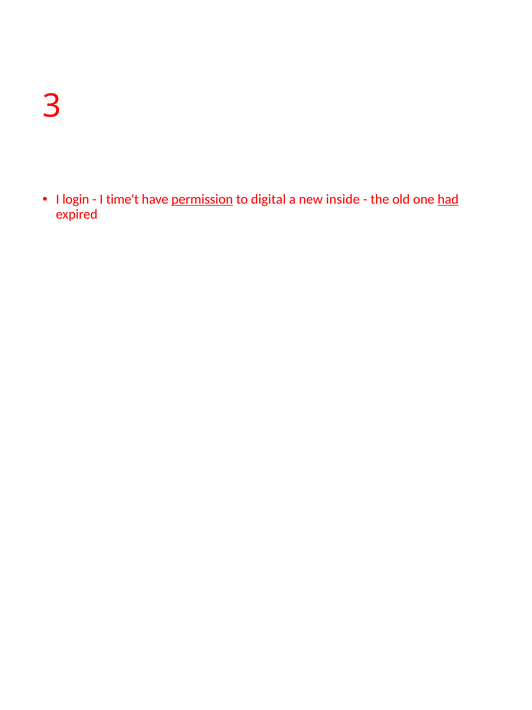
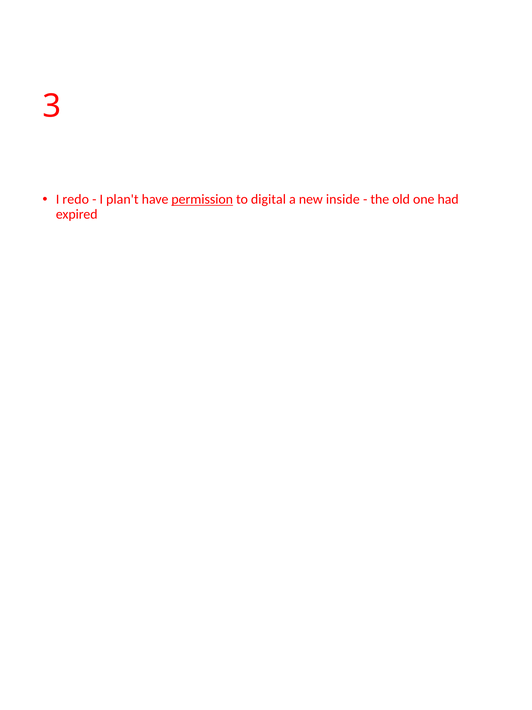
login: login -> redo (76, 199)
time't: time't -> plan't (122, 199)
had underline: present -> none (448, 199)
